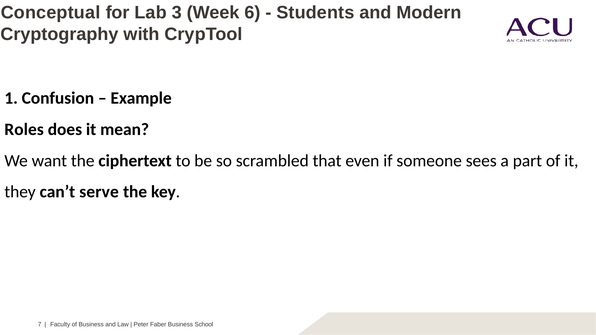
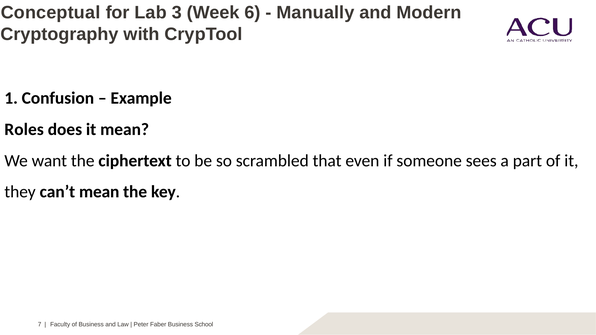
Students: Students -> Manually (315, 13)
can’t serve: serve -> mean (99, 192)
